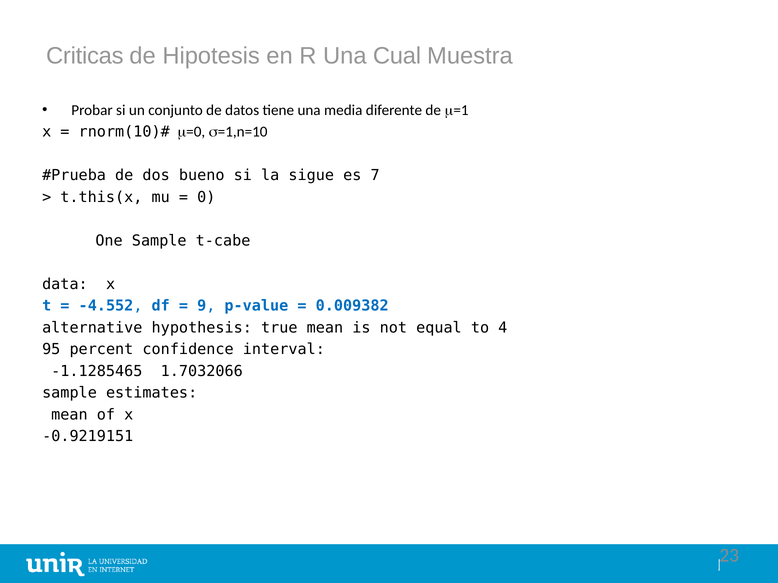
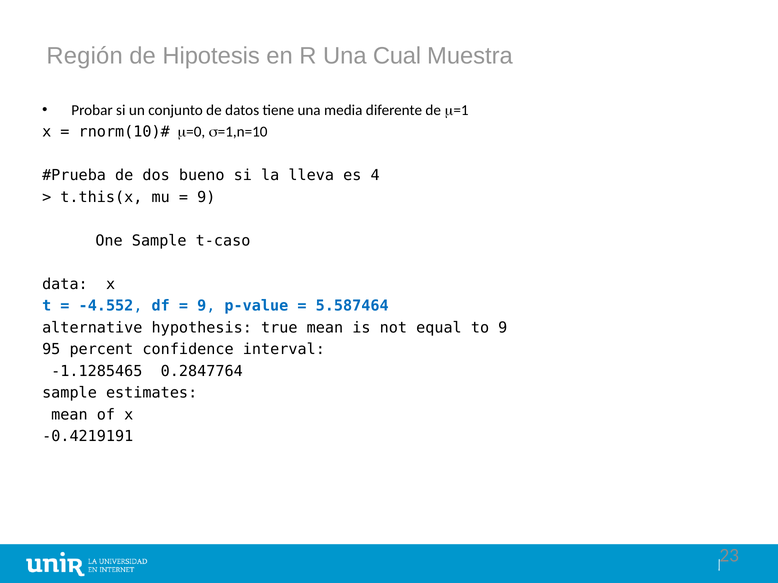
Criticas: Criticas -> Región (85, 56)
sigue: sigue -> lleva (311, 176)
7: 7 -> 4 (375, 176)
0: 0 -> 9 (206, 197)
t-cabe: t-cabe -> t-caso (223, 241)
0.009382: 0.009382 -> 5.587464 (352, 306)
to 4: 4 -> 9 (503, 328)
1.7032066: 1.7032066 -> 0.2847764 (202, 372)
-0.9219151: -0.9219151 -> -0.4219191 (88, 437)
